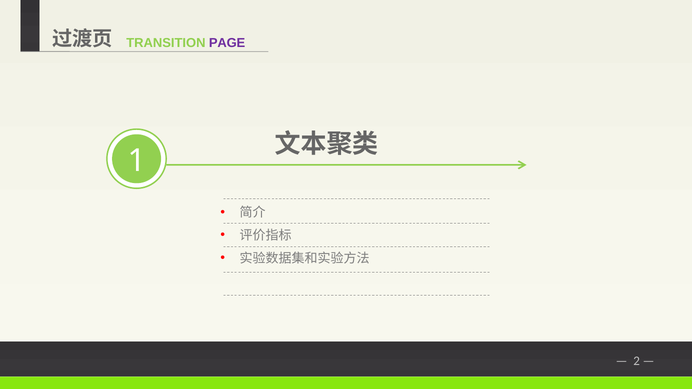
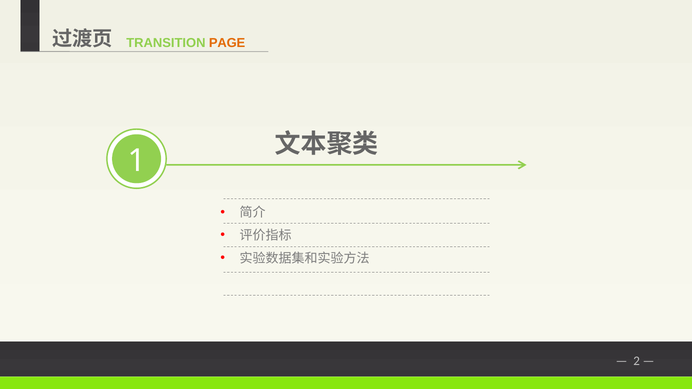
PAGE colour: purple -> orange (227, 43)
